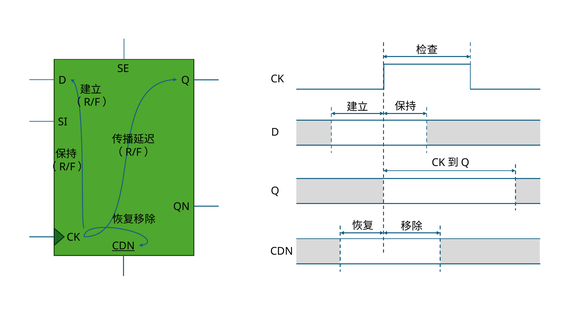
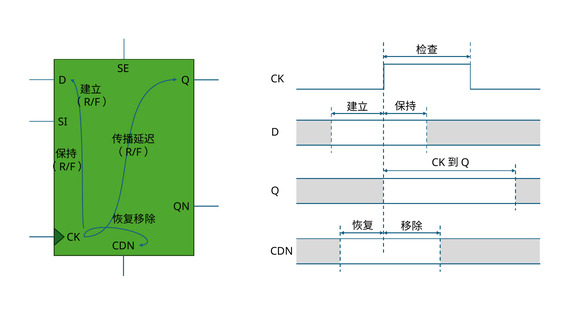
CDN underline: present -> none (123, 246)
